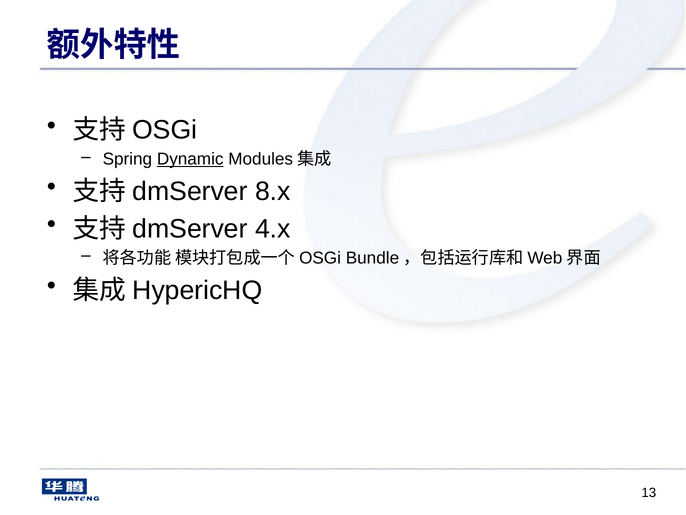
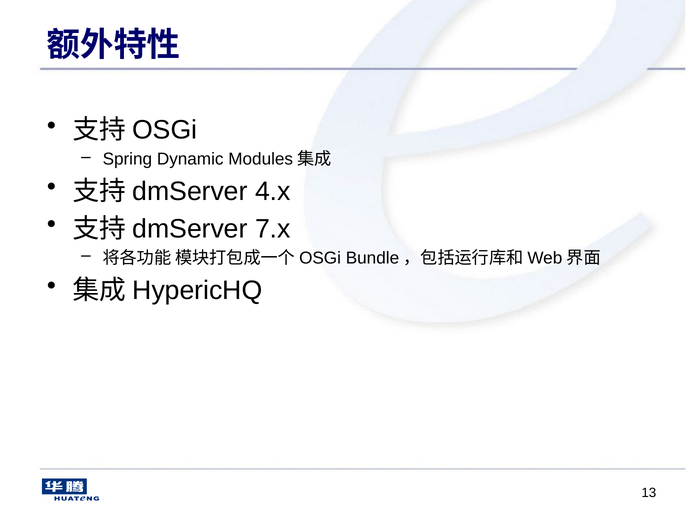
Dynamic underline: present -> none (190, 159)
8.x: 8.x -> 4.x (273, 191)
4.x: 4.x -> 7.x (273, 229)
